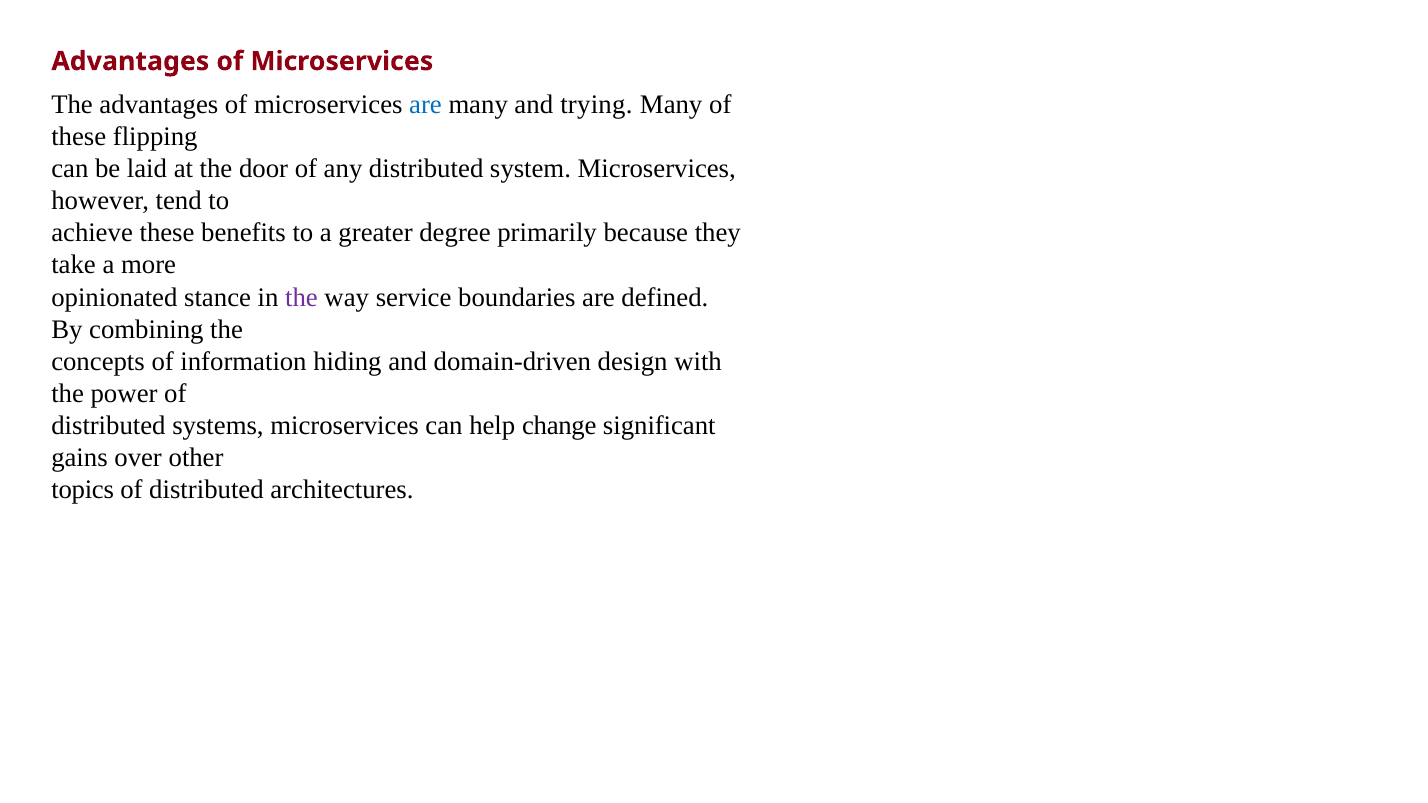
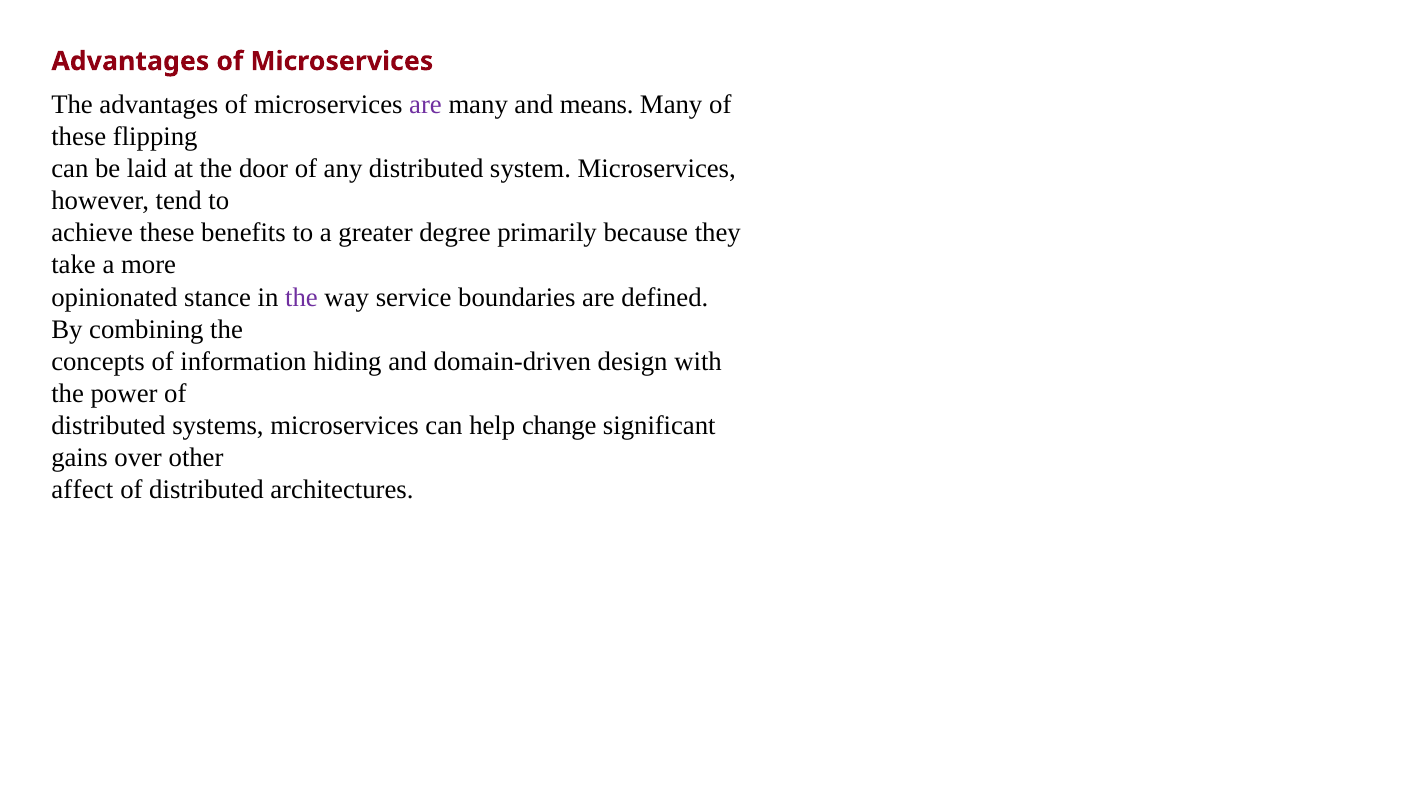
are colour: blue -> purple (425, 105)
trying: trying -> means (597, 105)
topics: topics -> affect (82, 490)
